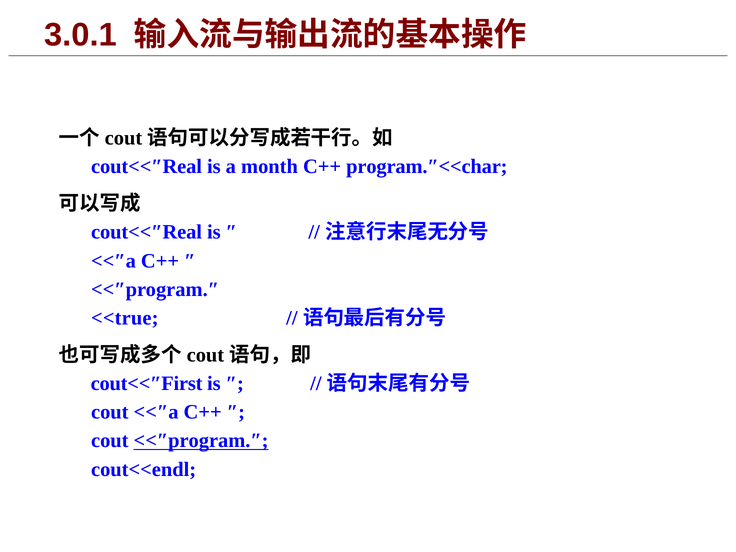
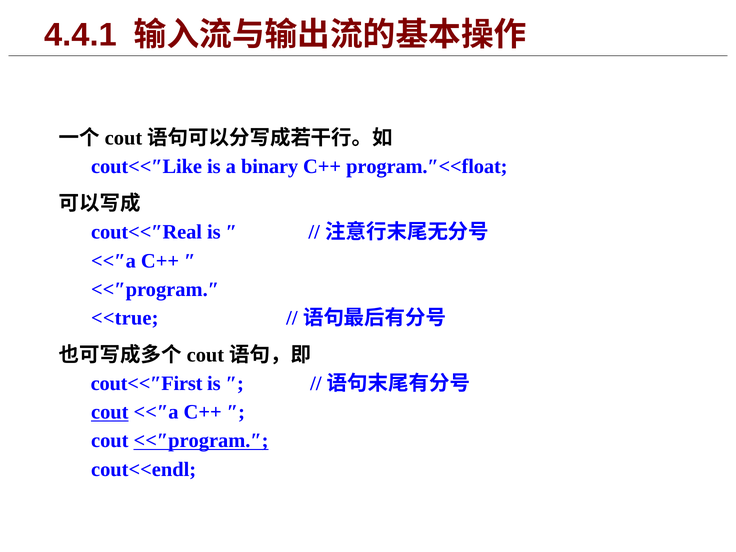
3.0.1: 3.0.1 -> 4.4.1 (80, 35)
cout<<″Real: cout<<″Real -> cout<<″Like (147, 167)
month: month -> binary (270, 167)
program.″<<char: program.″<<char -> program.″<<float (427, 167)
cout underline: none -> present (110, 412)
